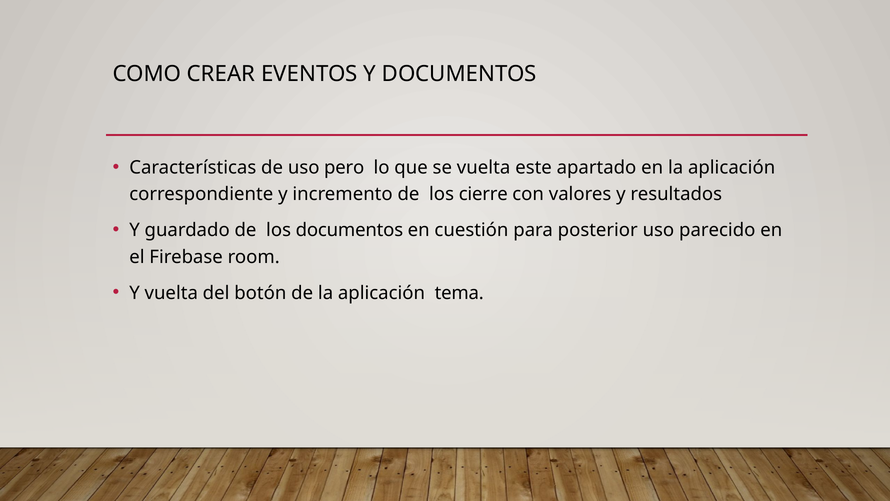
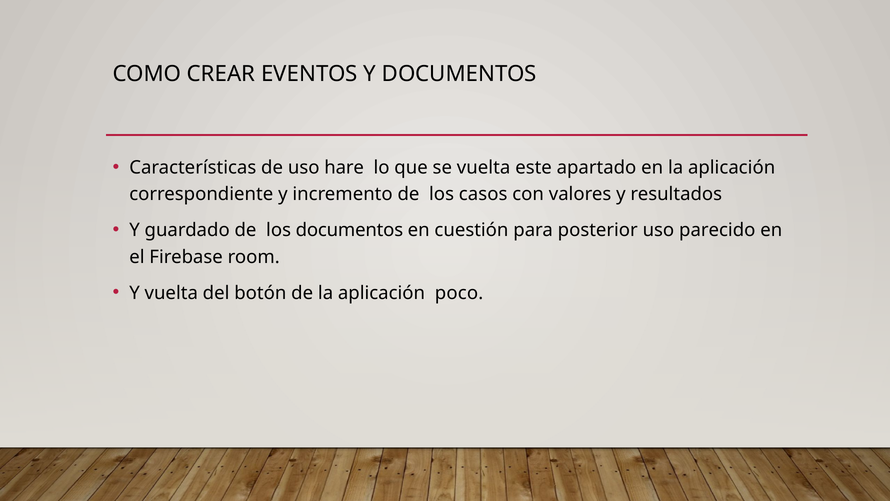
pero: pero -> hare (344, 167)
cierre: cierre -> casos (483, 194)
tema: tema -> poco (459, 293)
